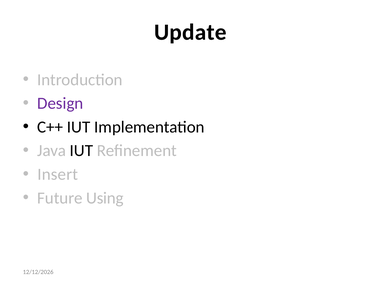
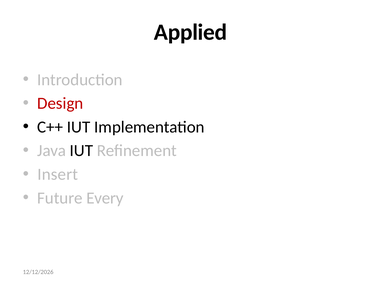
Update: Update -> Applied (191, 32)
Design colour: purple -> red (60, 104)
Using: Using -> Every (105, 199)
